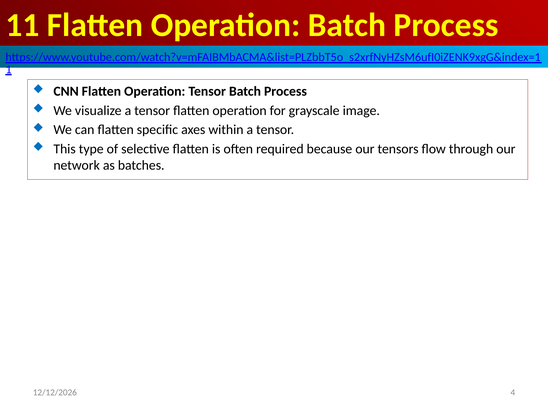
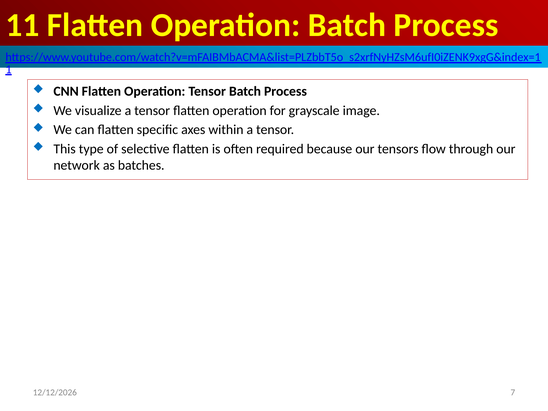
4: 4 -> 7 (513, 392)
